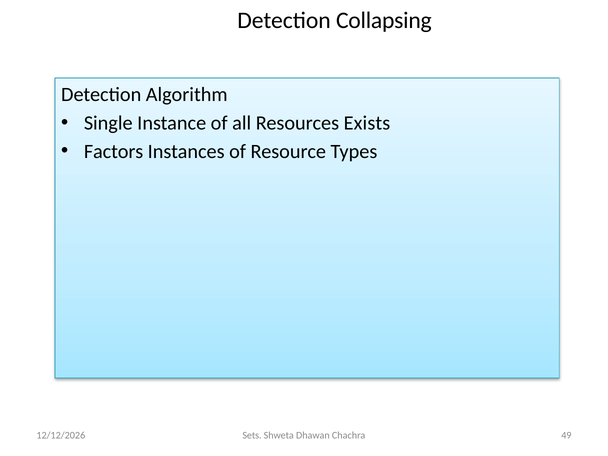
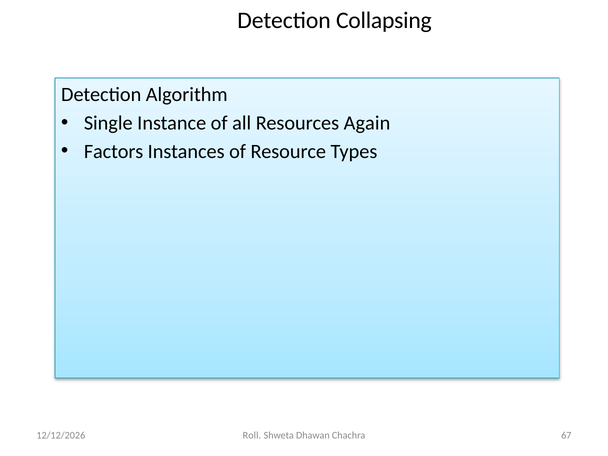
Exists: Exists -> Again (367, 123)
Sets: Sets -> Roll (252, 435)
49: 49 -> 67 (566, 435)
